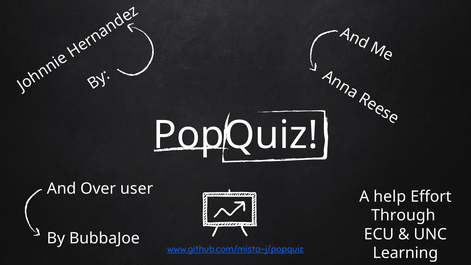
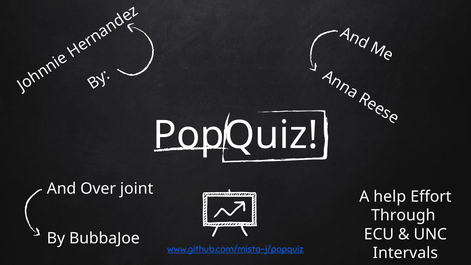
user: user -> joint (137, 189)
Learning: Learning -> Intervals (405, 253)
